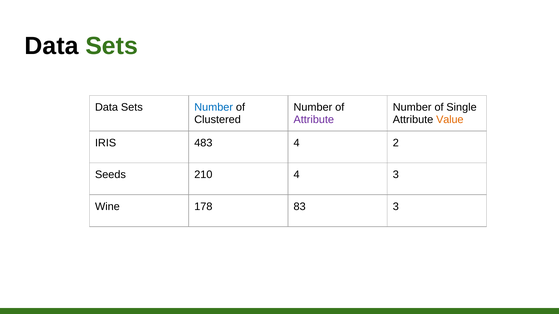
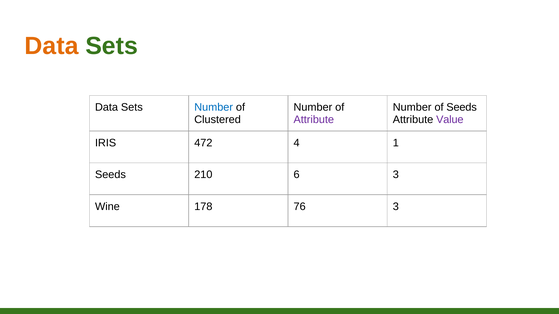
Data colour: black -> orange (52, 46)
of Single: Single -> Seeds (462, 107)
Value colour: orange -> purple (450, 120)
483: 483 -> 472 (203, 143)
2: 2 -> 1 (396, 143)
210 4: 4 -> 6 (297, 175)
83: 83 -> 76 (300, 207)
